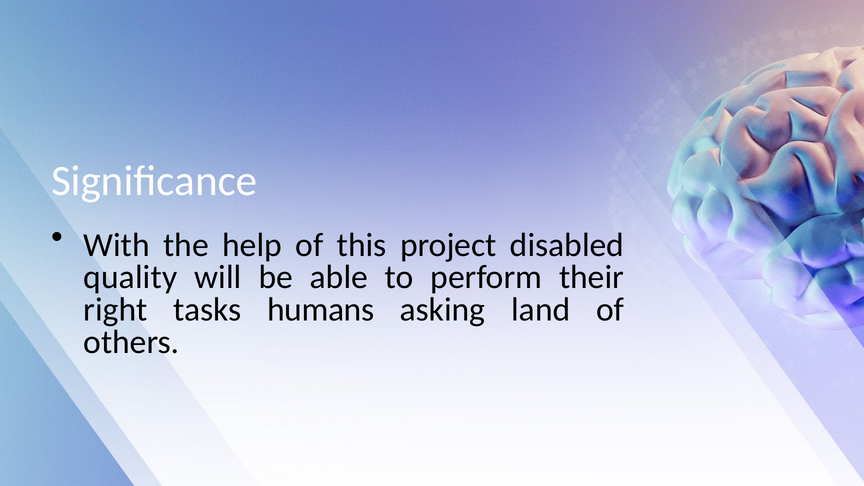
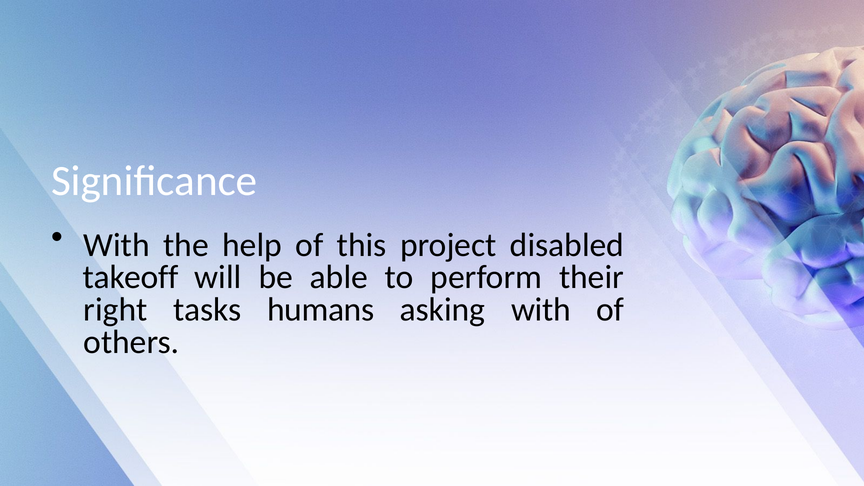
quality: quality -> takeoff (131, 277)
asking land: land -> with (541, 310)
